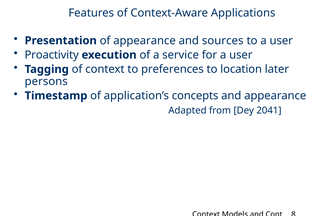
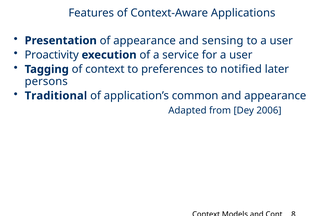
sources: sources -> sensing (223, 41)
location: location -> notified (241, 69)
Timestamp: Timestamp -> Traditional (56, 96)
concepts: concepts -> common (195, 96)
2041: 2041 -> 2006 (269, 111)
